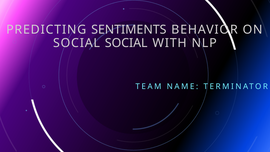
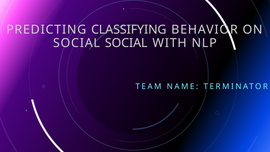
SENTIMENTS: SENTIMENTS -> CLASSIFYING (129, 30)
